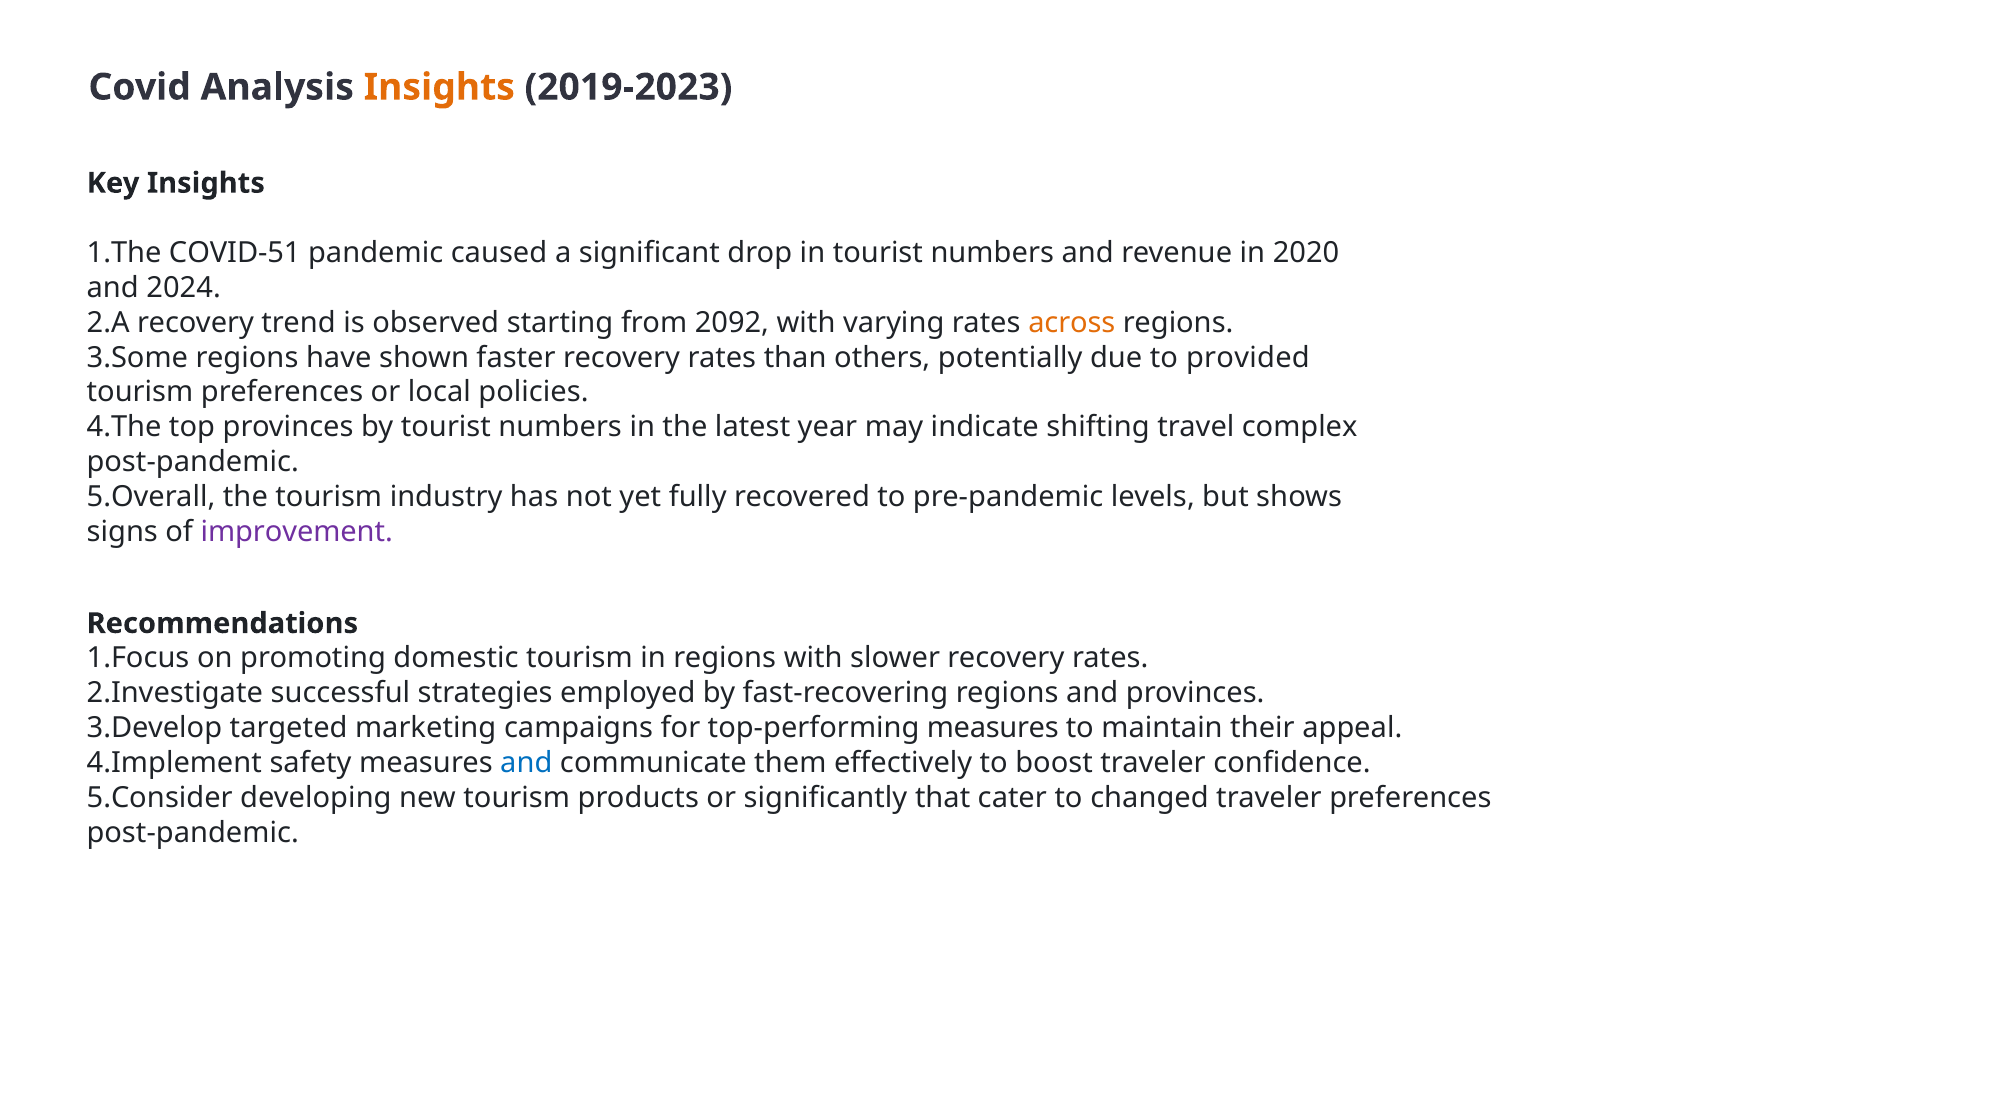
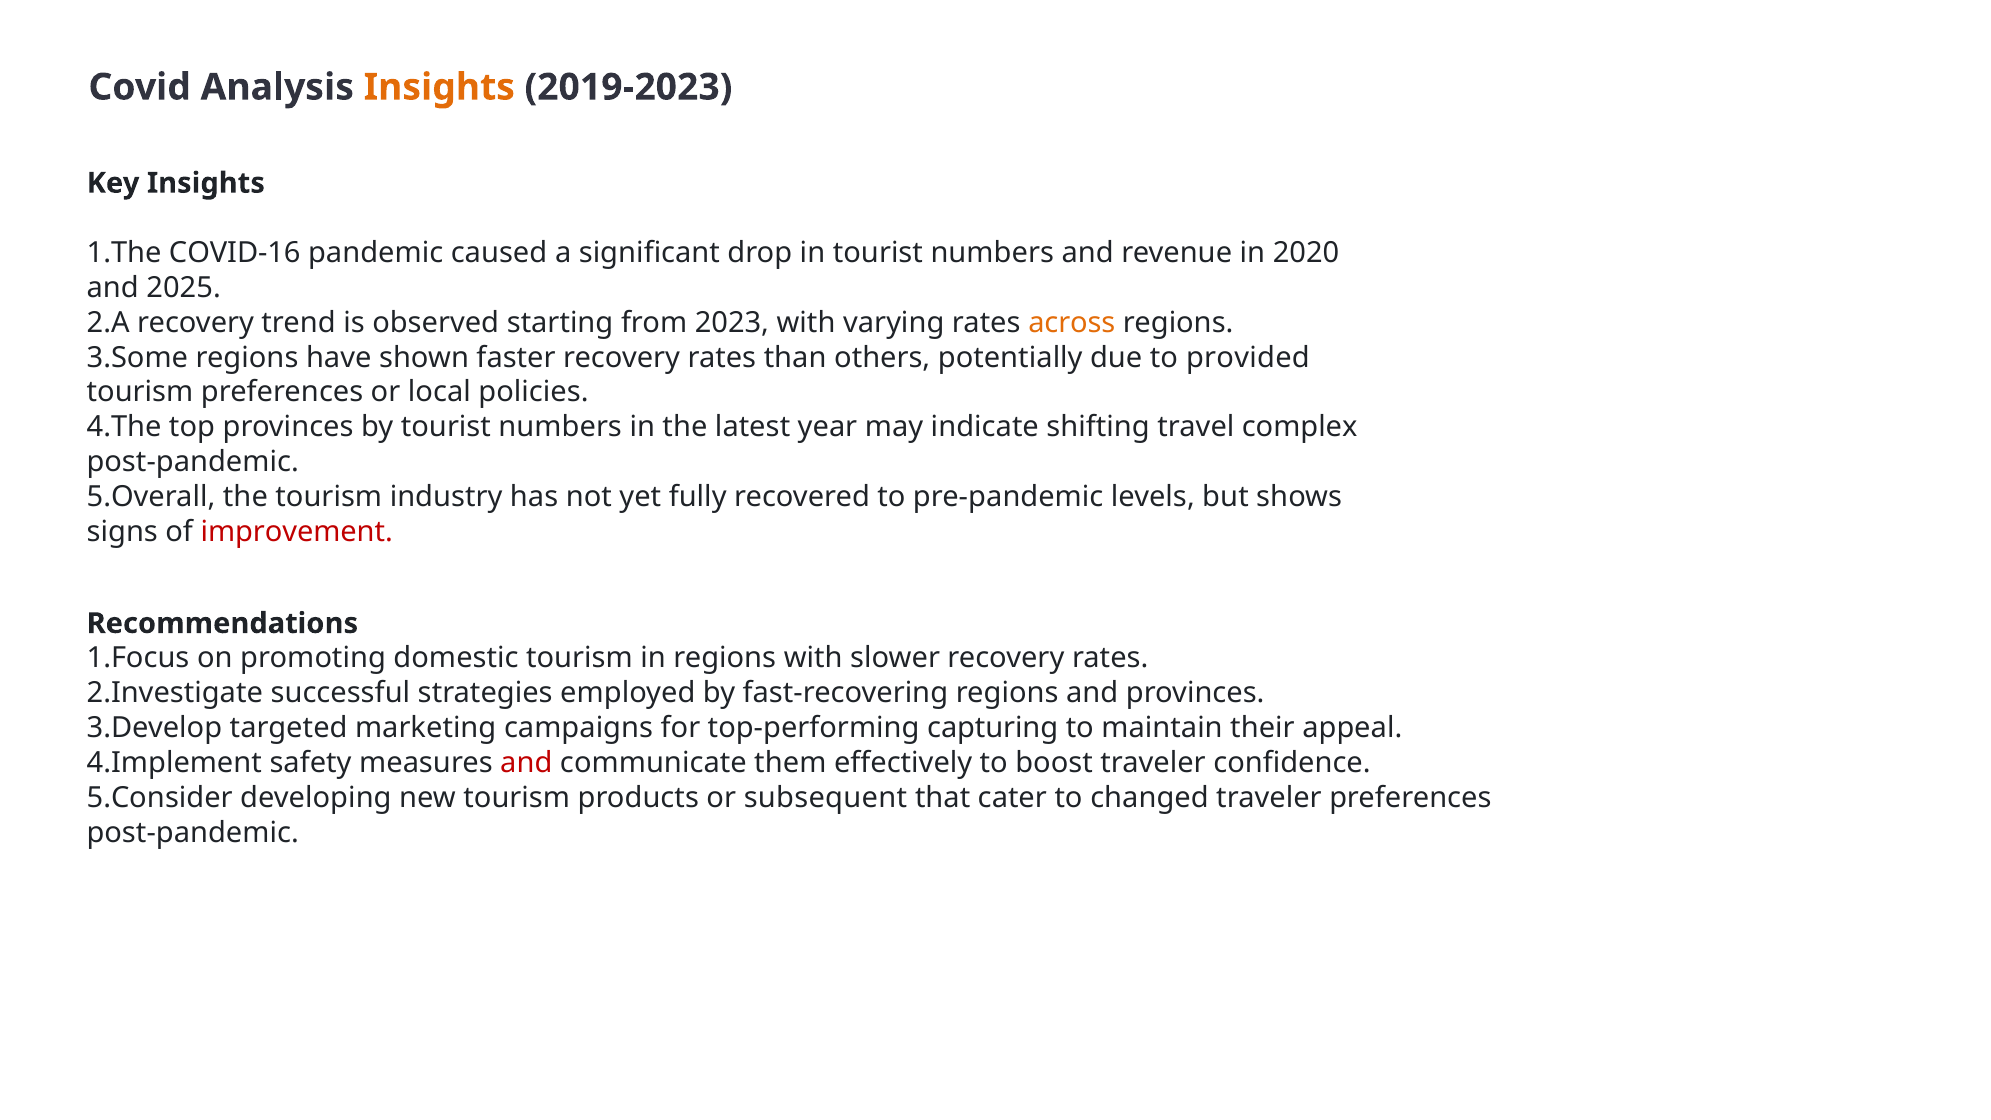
COVID-51: COVID-51 -> COVID-16 (235, 253)
2024: 2024 -> 2025 (184, 288)
2092: 2092 -> 2023 (732, 323)
improvement colour: purple -> red (297, 532)
top-performing measures: measures -> capturing (993, 728)
and colour: blue -> red (526, 763)
significantly: significantly -> subsequent (825, 798)
